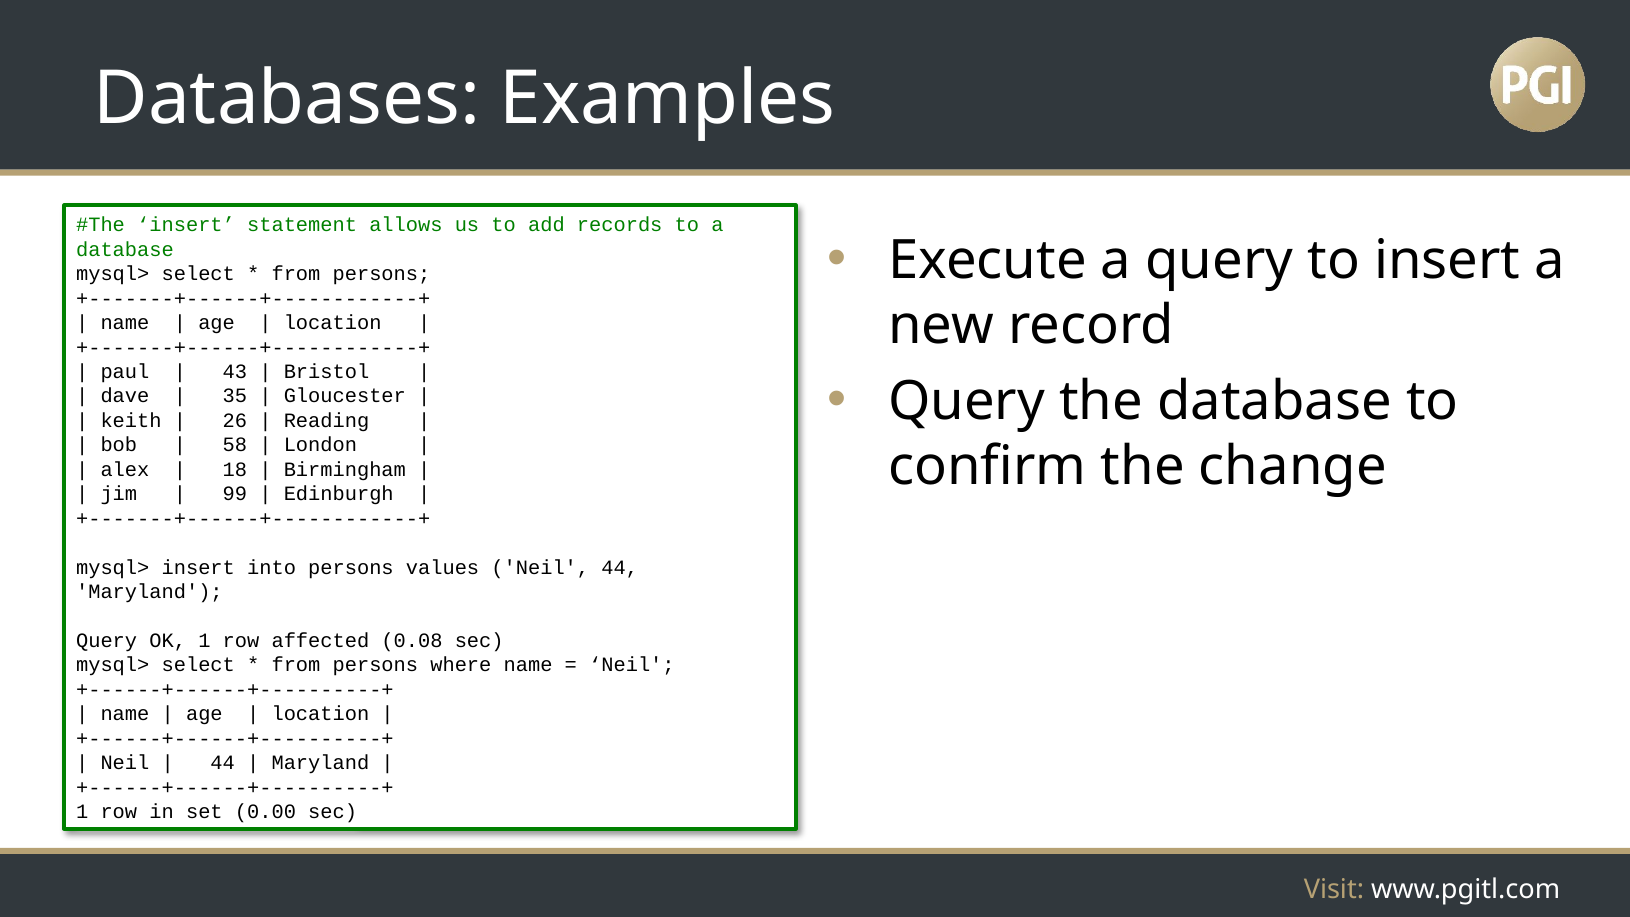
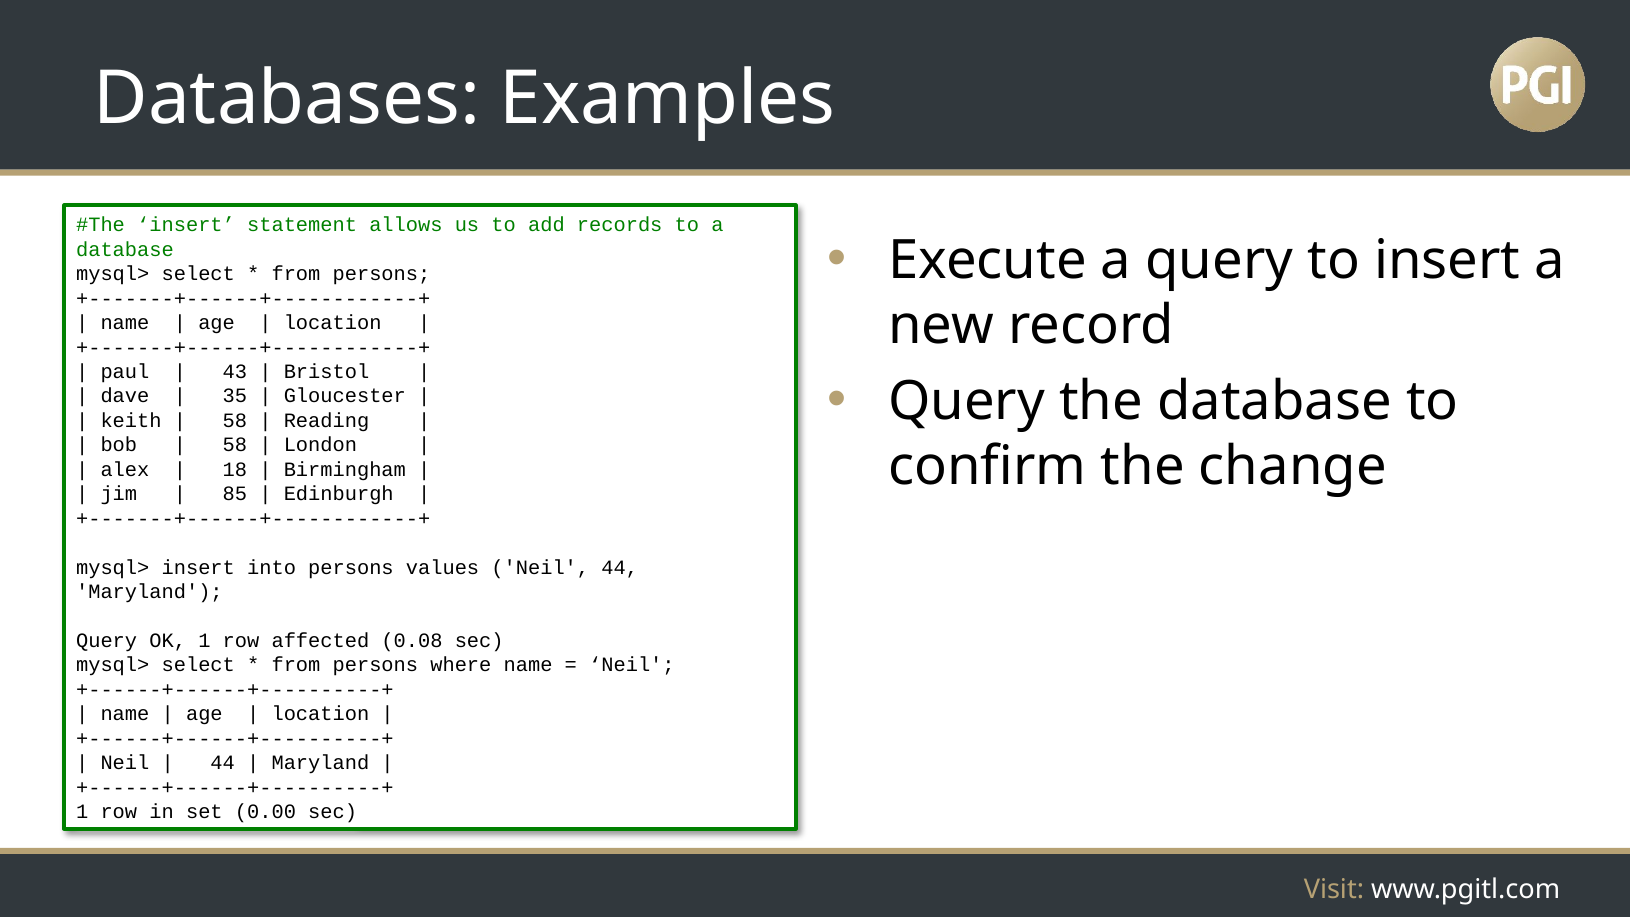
26: 26 -> 58 (235, 421)
99: 99 -> 85 (235, 494)
